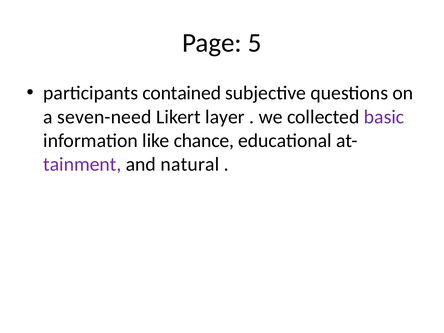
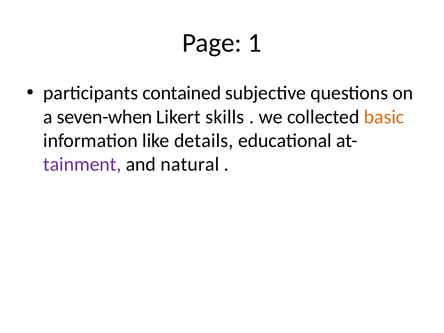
5: 5 -> 1 (255, 43)
seven-need: seven-need -> seven-when (105, 117)
layer: layer -> skills (225, 117)
basic colour: purple -> orange (384, 117)
chance: chance -> details (204, 141)
